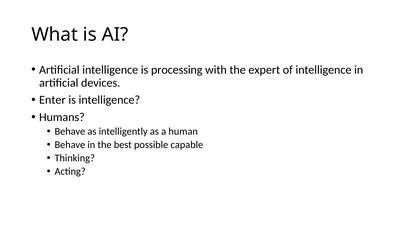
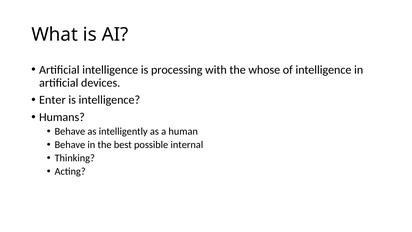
expert: expert -> whose (264, 70)
capable: capable -> internal (187, 145)
